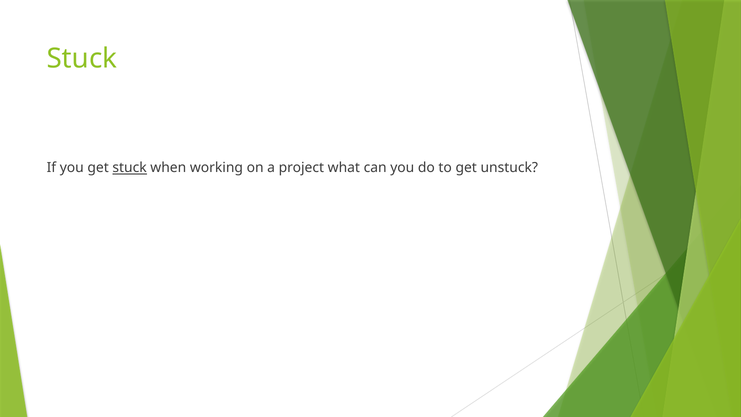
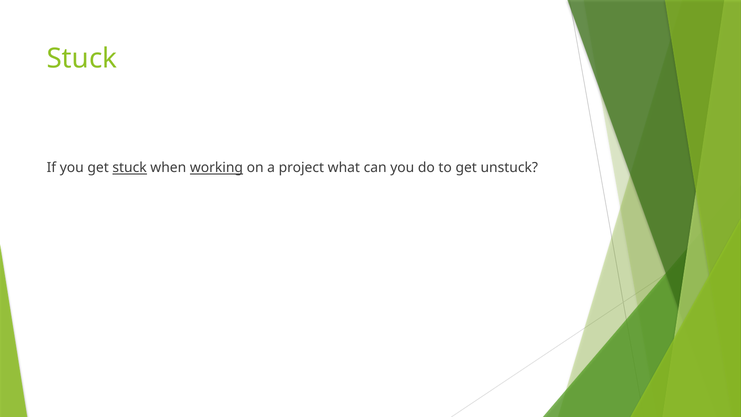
working underline: none -> present (216, 168)
